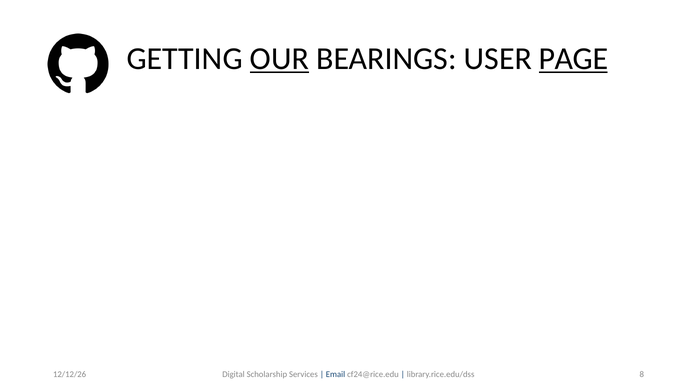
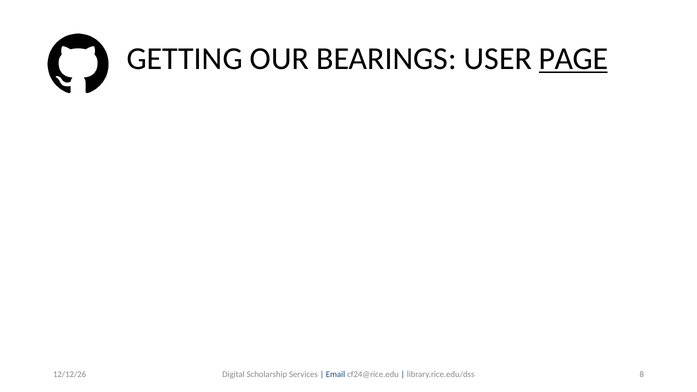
OUR underline: present -> none (279, 59)
